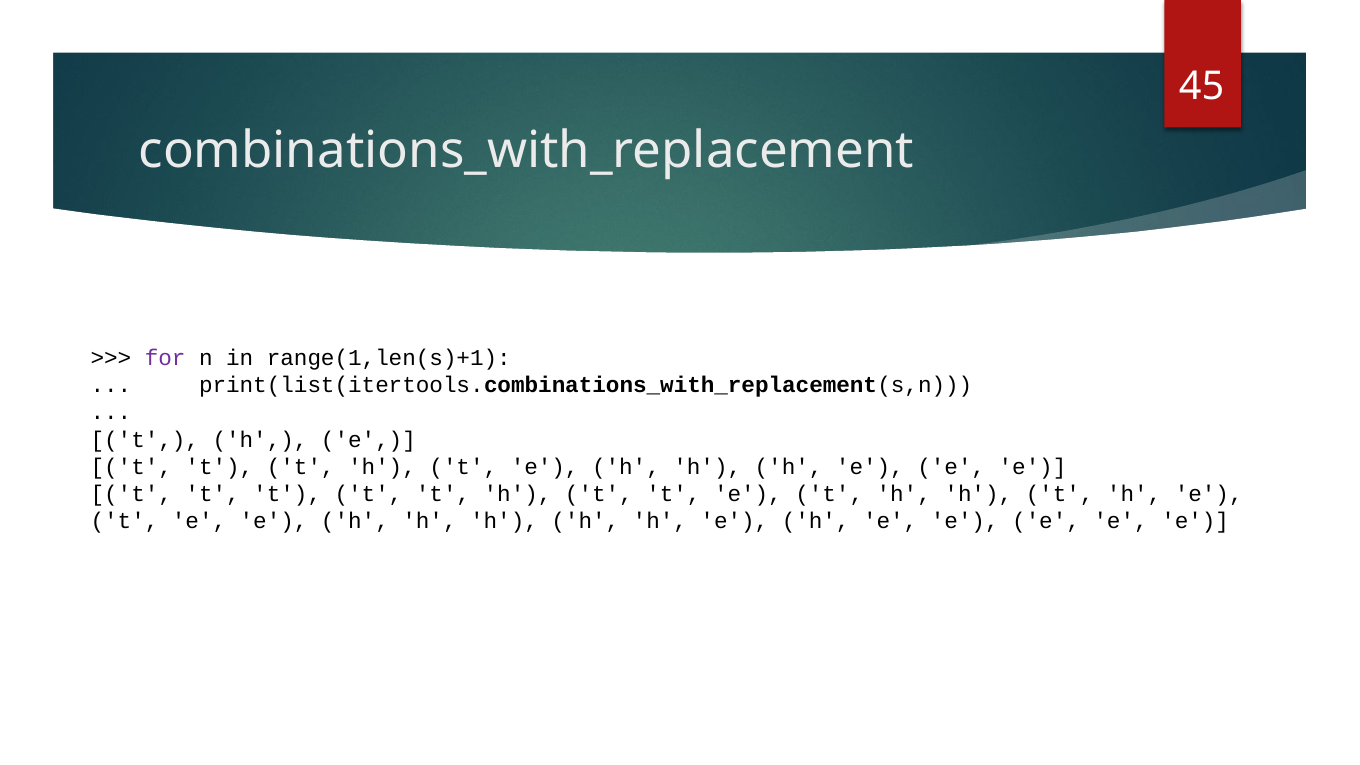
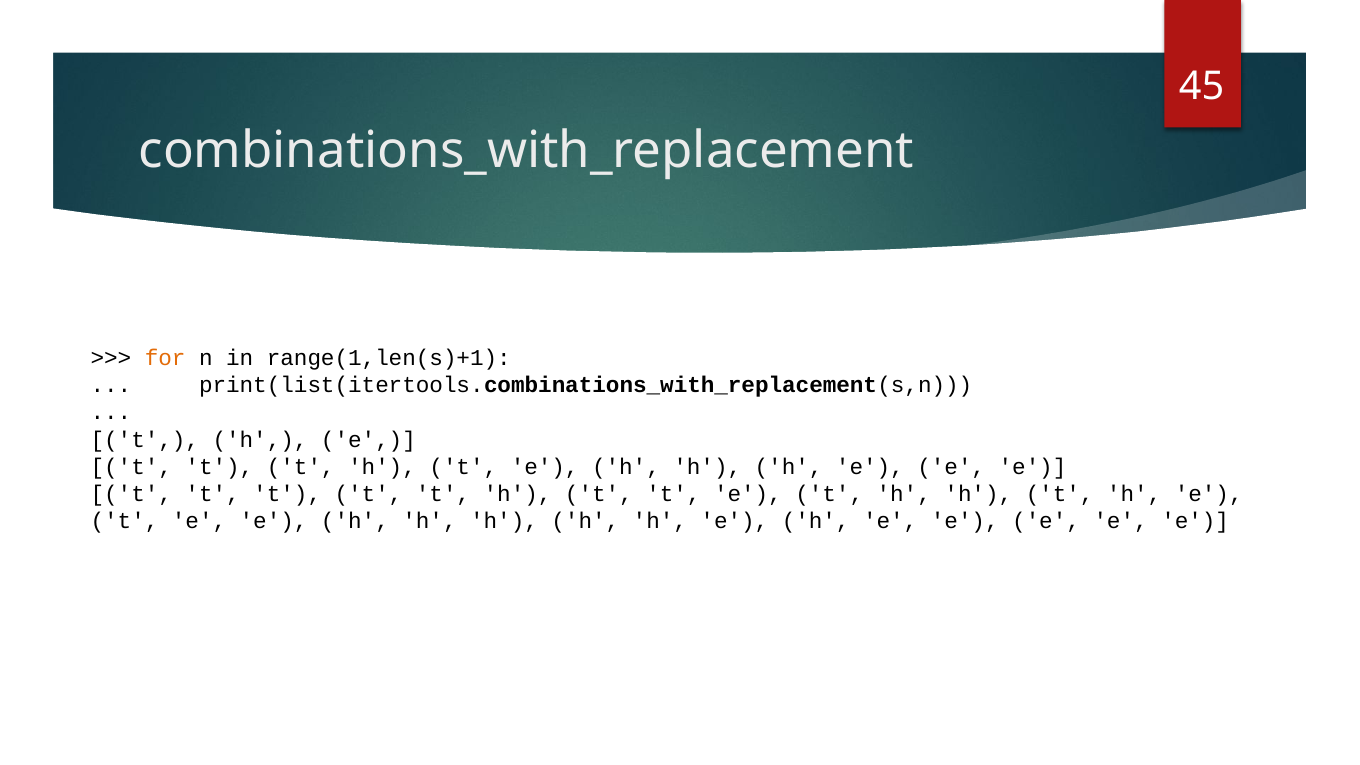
for colour: purple -> orange (165, 358)
